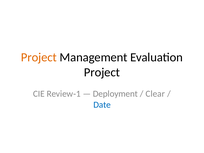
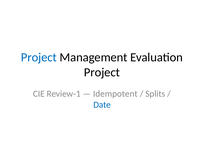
Project colour: orange -> blue (39, 57)
Deployment: Deployment -> Idempotent (115, 94)
Clear: Clear -> Splits (155, 94)
